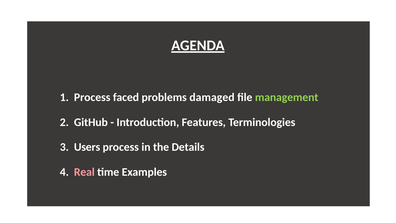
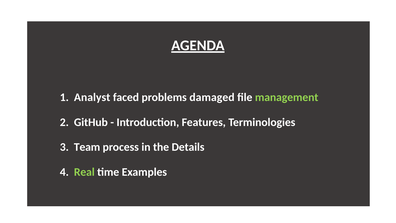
1 Process: Process -> Analyst (92, 97)
Users: Users -> Team (87, 147)
Real colour: pink -> light green (84, 172)
